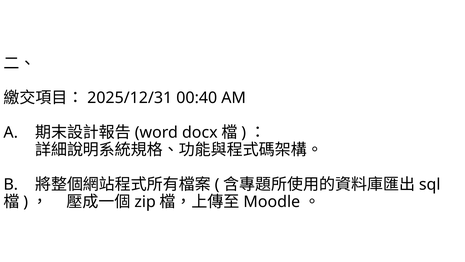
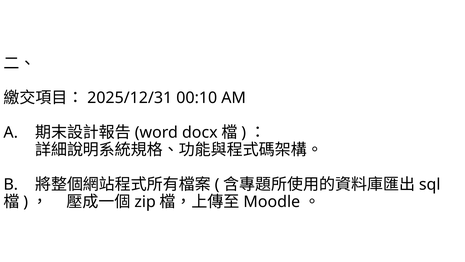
00:40: 00:40 -> 00:10 (197, 98)
